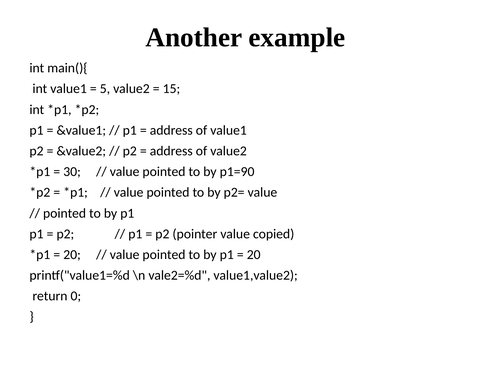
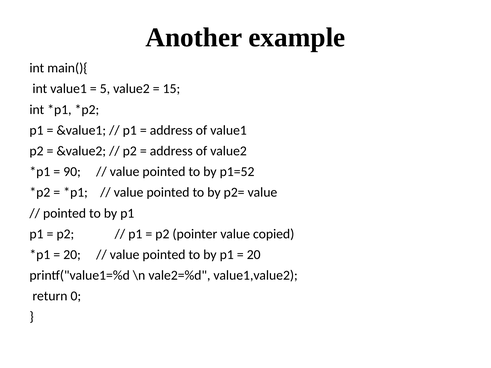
30: 30 -> 90 (72, 172)
p1=90: p1=90 -> p1=52 (237, 172)
